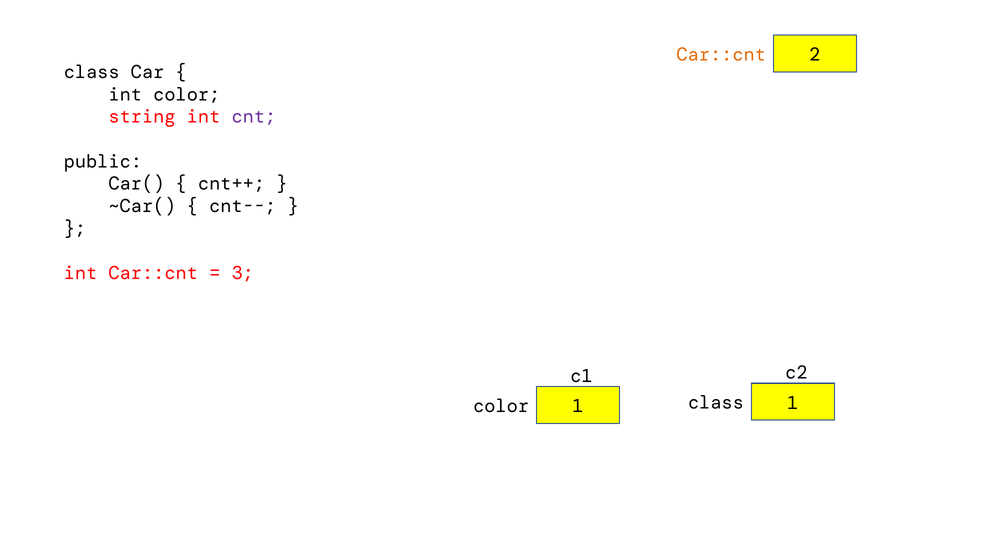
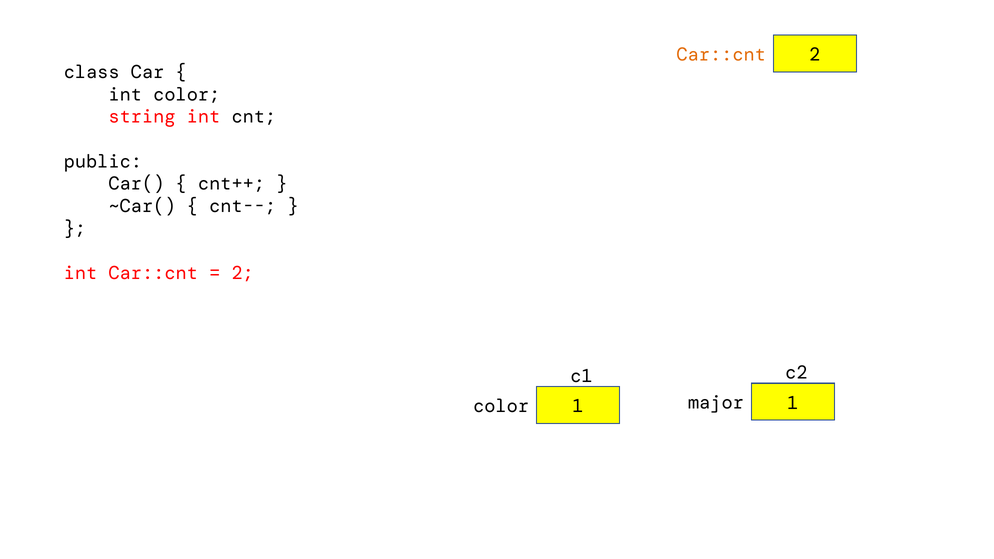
cnt colour: purple -> black (254, 117)
3: 3 -> 2 (243, 273)
class: class -> major (716, 403)
